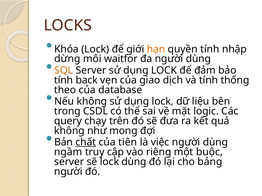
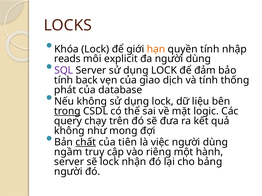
dừng: dừng -> reads (67, 59)
waitfor: waitfor -> explicit (121, 59)
SQL colour: orange -> purple (64, 71)
theo: theo -> phát (65, 90)
trong underline: none -> present (67, 111)
buộc: buộc -> hành (210, 152)
lock dùng: dùng -> nhận (134, 162)
